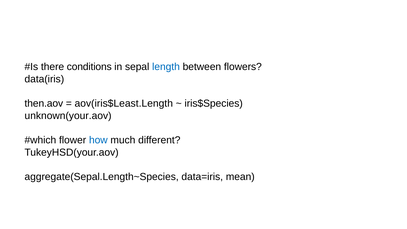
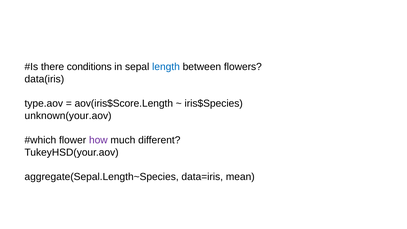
then.aov: then.aov -> type.aov (44, 103)
aov(iris$Least.Length: aov(iris$Least.Length -> aov(iris$Score.Length (124, 103)
how colour: blue -> purple (98, 140)
